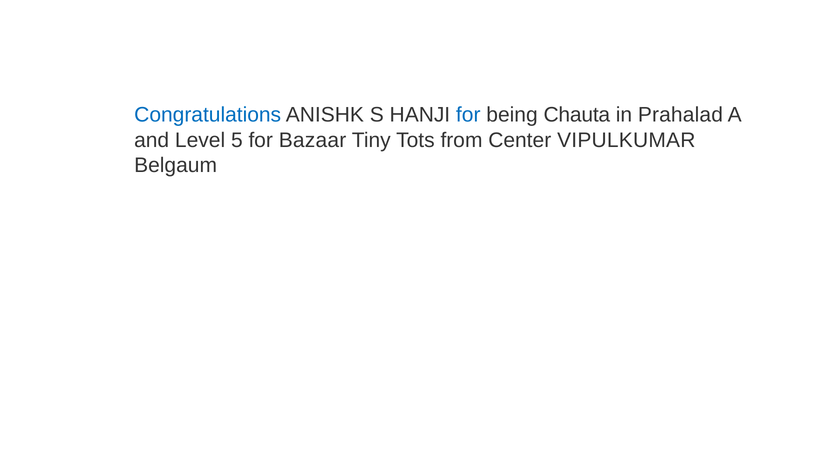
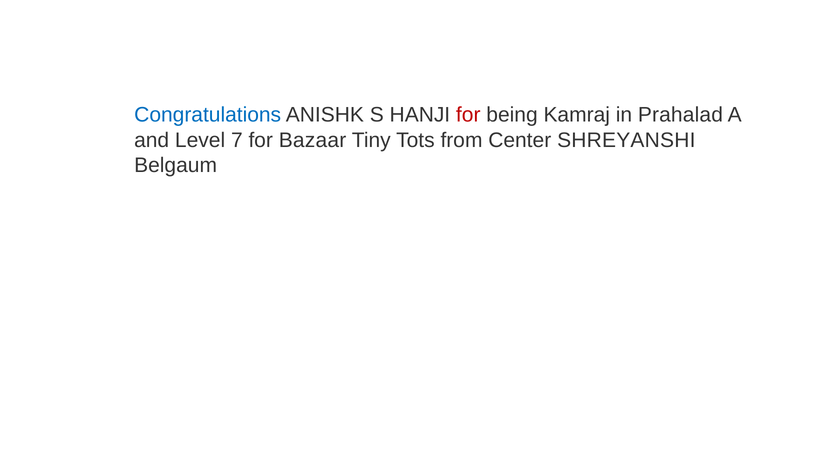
for colour: blue -> red (468, 115)
Chauta: Chauta -> Kamraj (577, 115)
5: 5 -> 7 (237, 140)
VIPULKUMAR: VIPULKUMAR -> SHREYANSHI (626, 140)
